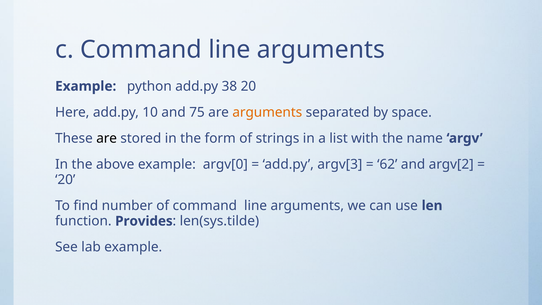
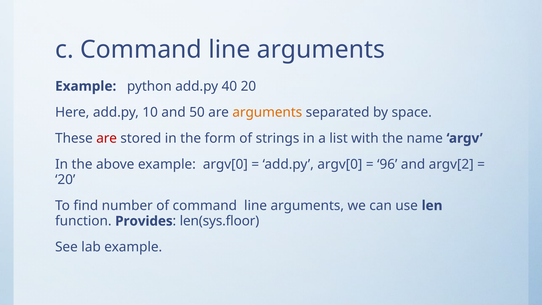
38: 38 -> 40 (229, 86)
75: 75 -> 50 (197, 112)
are colour: black -> red (107, 138)
add.py argv[3: argv[3 -> argv[0 (340, 164)
62: 62 -> 96 (387, 164)
len(sys.tilde: len(sys.tilde -> len(sys.floor (219, 221)
